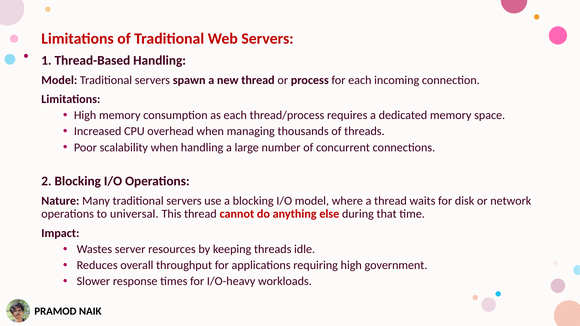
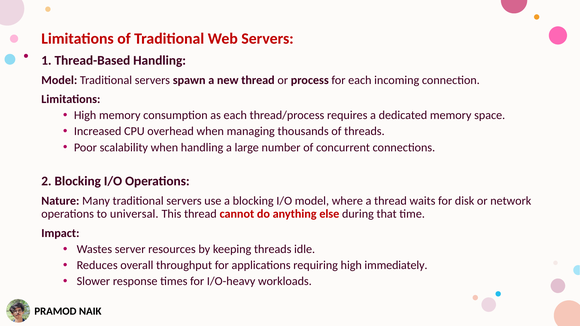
government: government -> immediately (396, 265)
